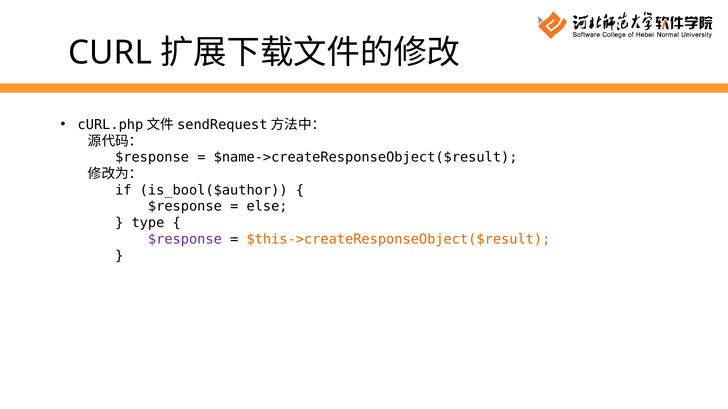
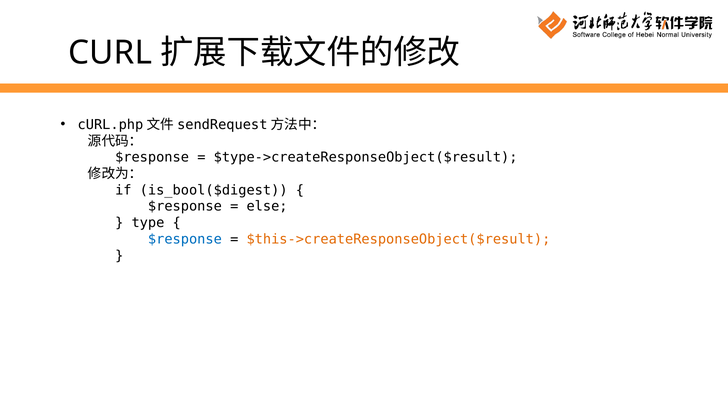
$name->createResponseObject($result: $name->createResponseObject($result -> $type->createResponseObject($result (366, 158)
is_bool($author: is_bool($author -> is_bool($digest (214, 190)
$response colour: purple -> blue (185, 239)
